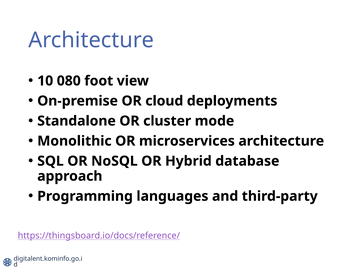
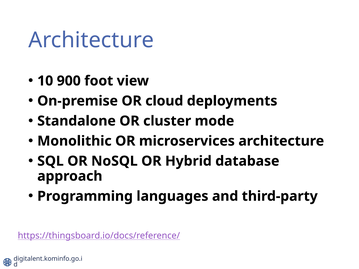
080: 080 -> 900 (69, 81)
